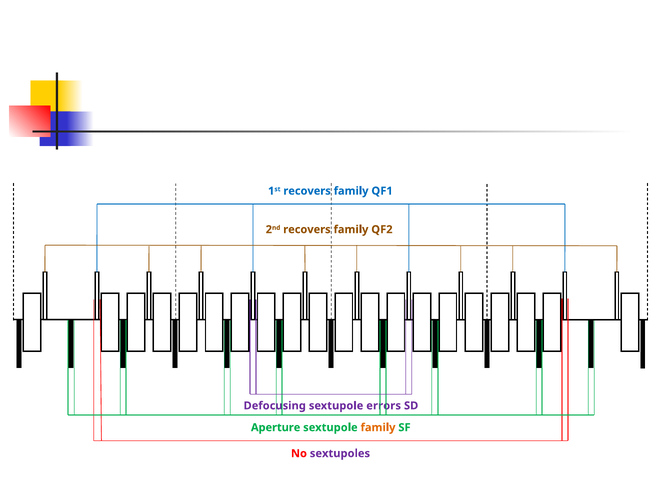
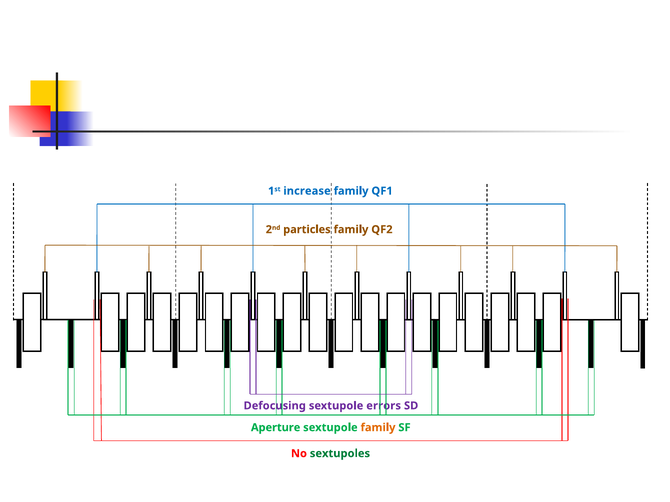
1st recovers: recovers -> increase (307, 191)
2nd recovers: recovers -> particles (307, 230)
sextupoles colour: purple -> green (340, 454)
